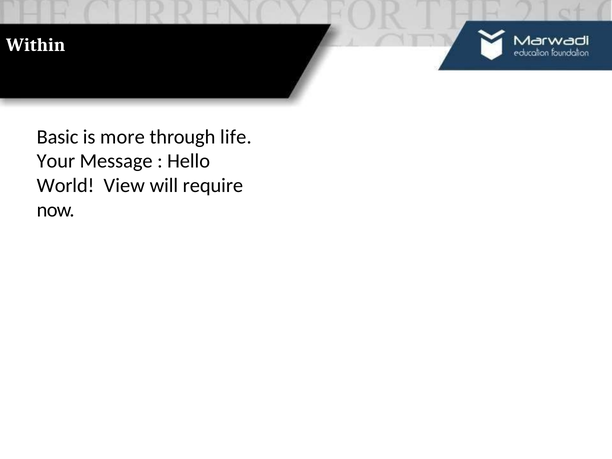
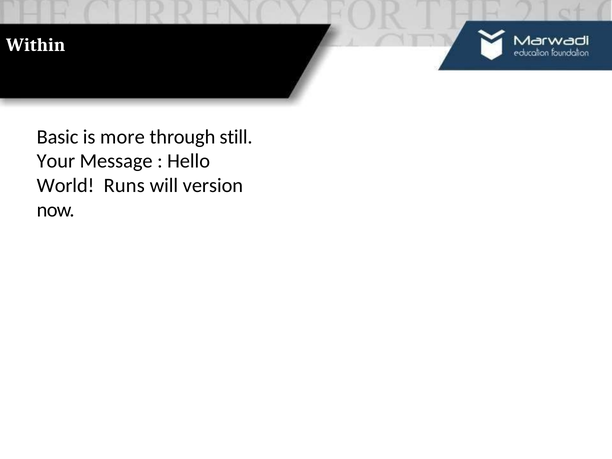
life: life -> still (236, 137)
View: View -> Runs (124, 186)
require: require -> version (213, 186)
